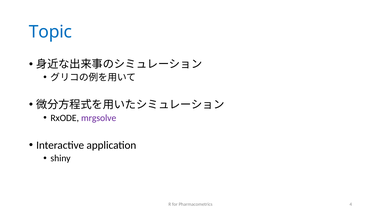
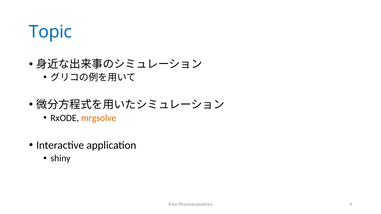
mrgsolve colour: purple -> orange (99, 118)
